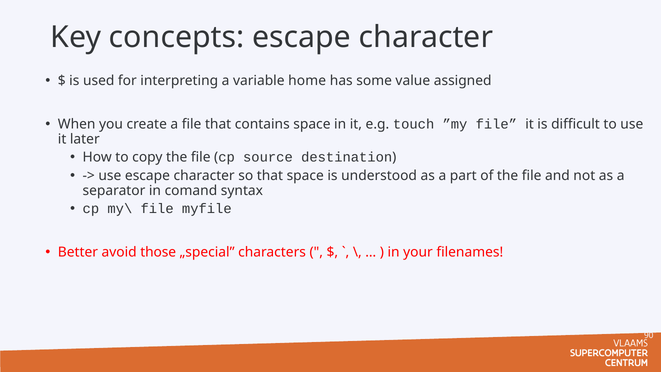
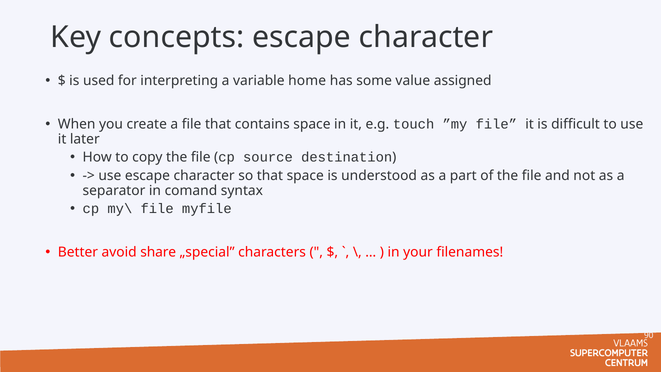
those: those -> share (158, 252)
